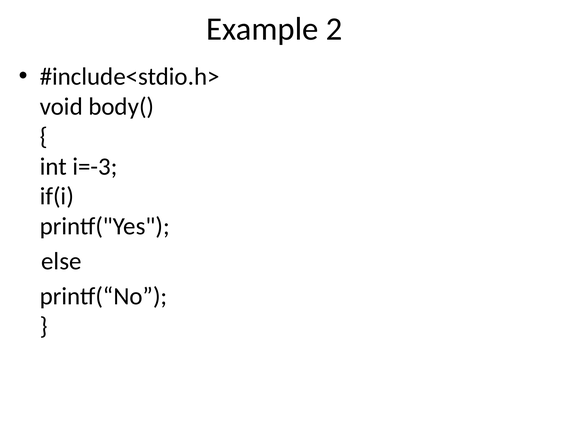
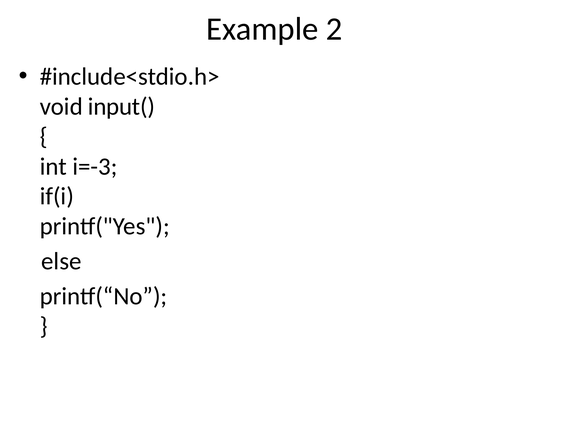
body(: body( -> input( (121, 106)
